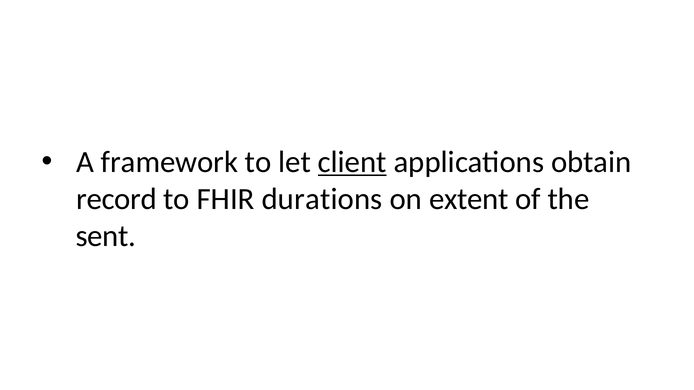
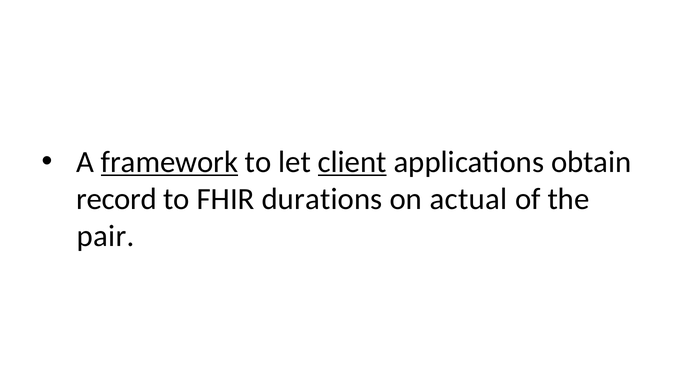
framework underline: none -> present (170, 162)
extent: extent -> actual (468, 199)
sent: sent -> pair (106, 236)
